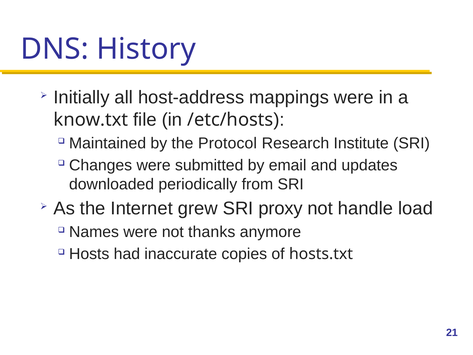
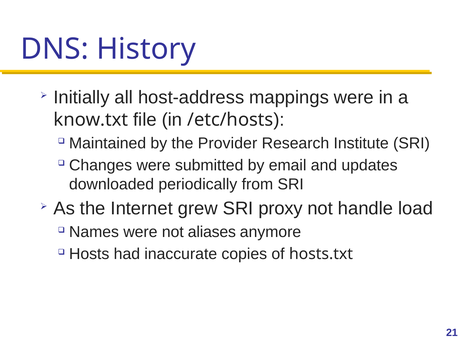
Protocol: Protocol -> Provider (228, 143)
thanks: thanks -> aliases (212, 232)
